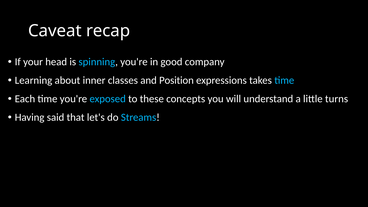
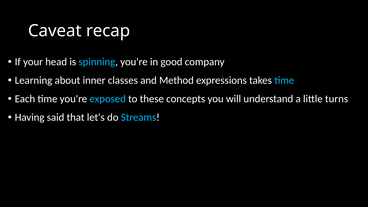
Position: Position -> Method (176, 80)
